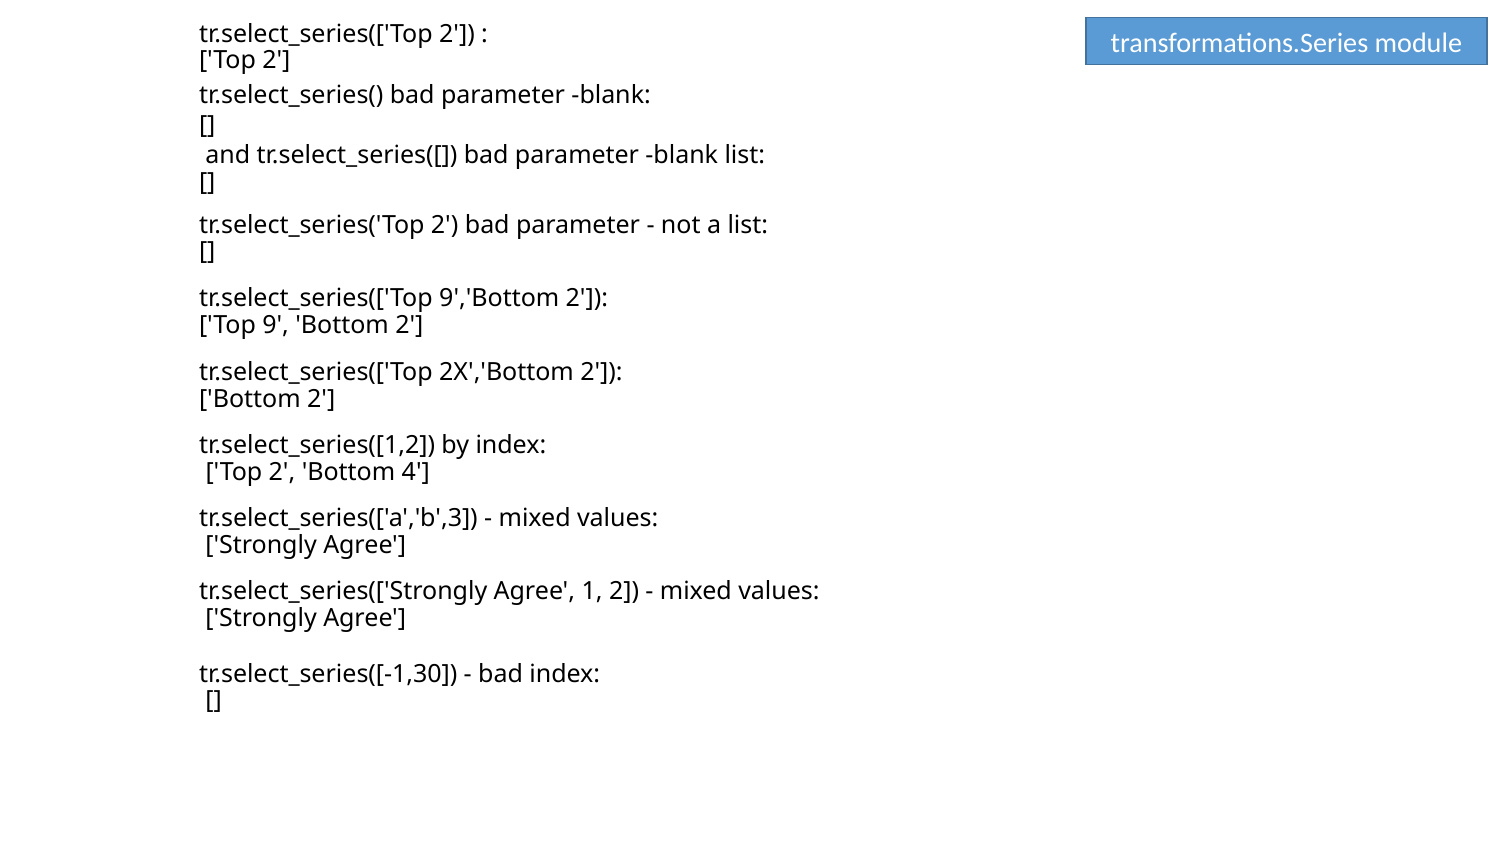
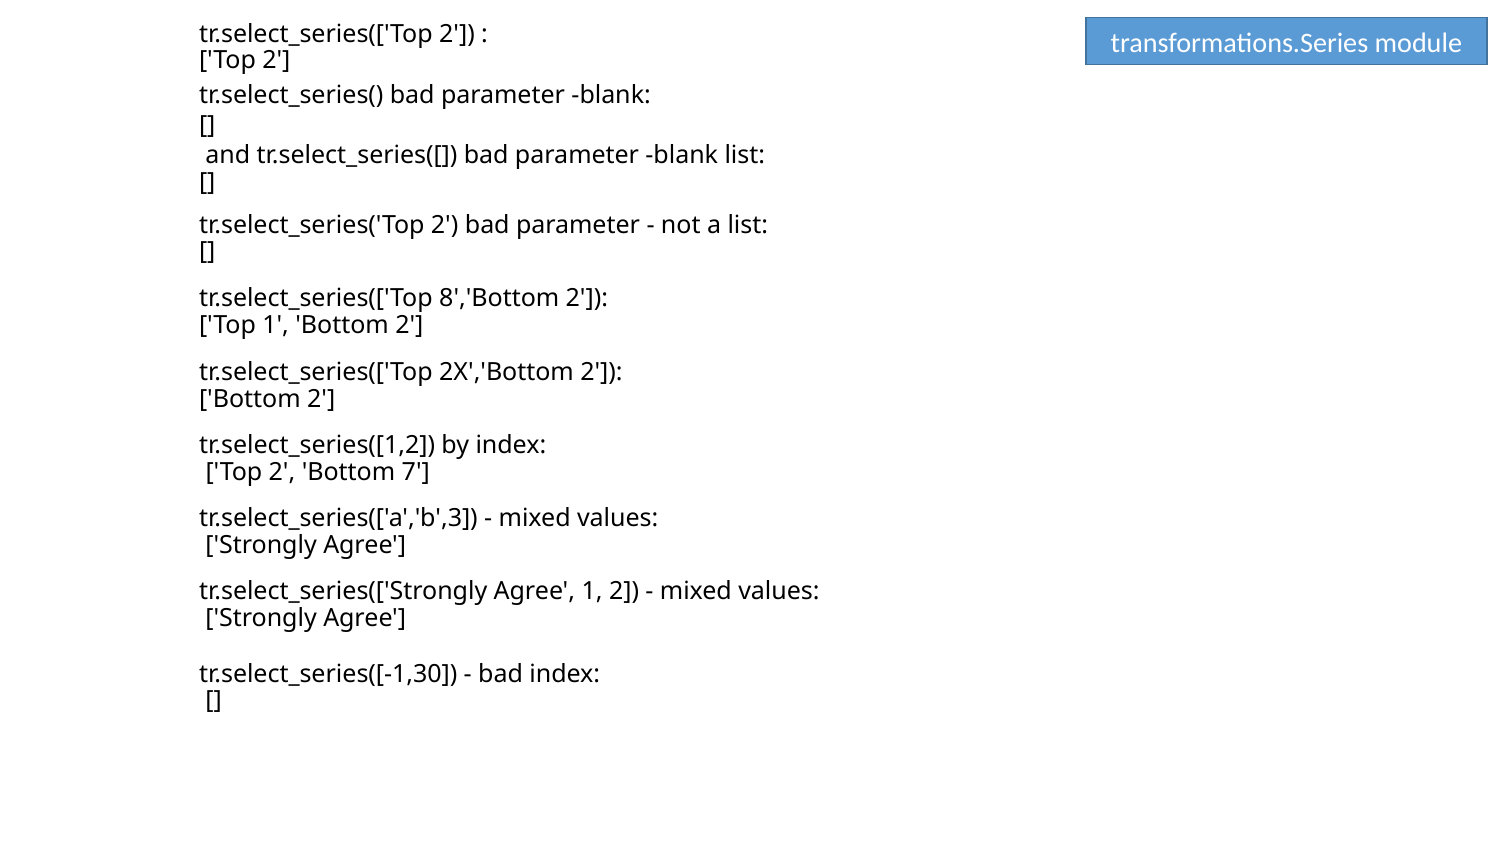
9','Bottom: 9','Bottom -> 8','Bottom (499, 299)
Top 9: 9 -> 1 (276, 325)
4: 4 -> 7 (416, 472)
